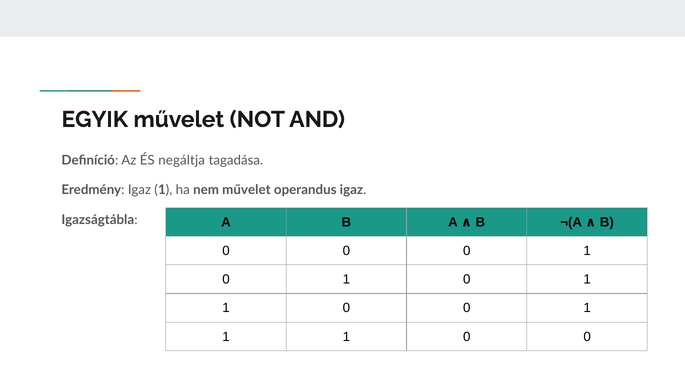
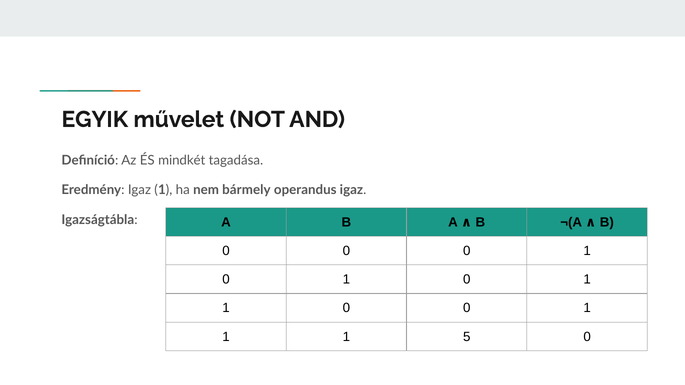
negáltja: negáltja -> mindkét (182, 160)
nem művelet: művelet -> bármely (246, 190)
0: 0 -> 5 (467, 337)
